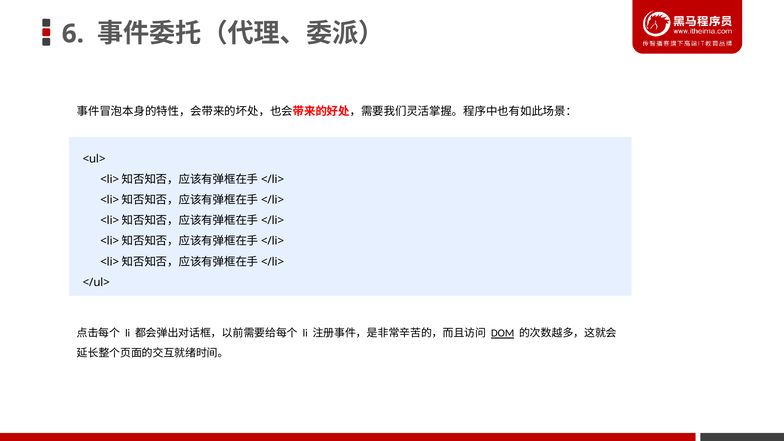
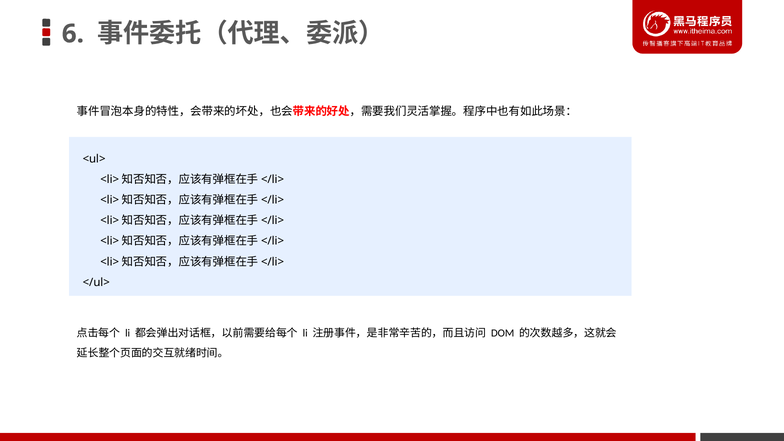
DOM underline: present -> none (503, 333)
